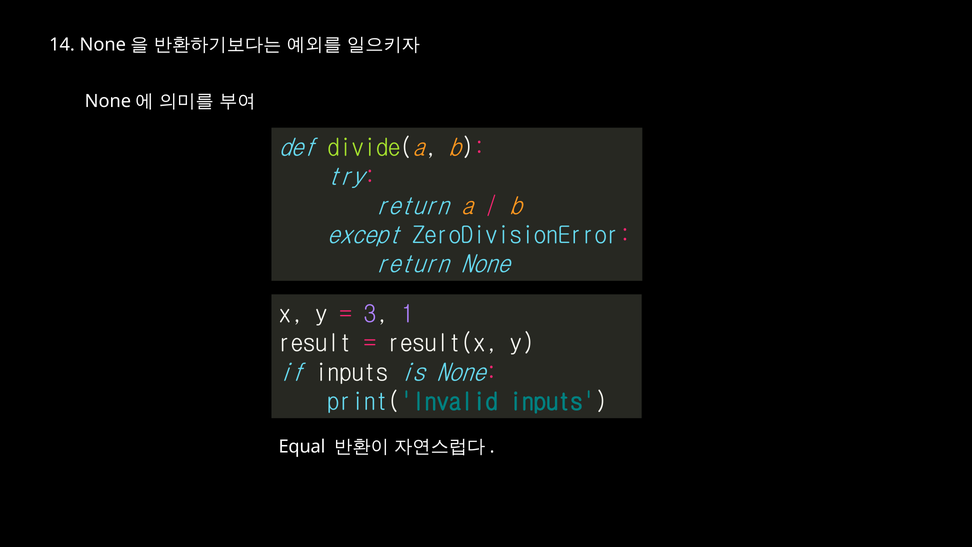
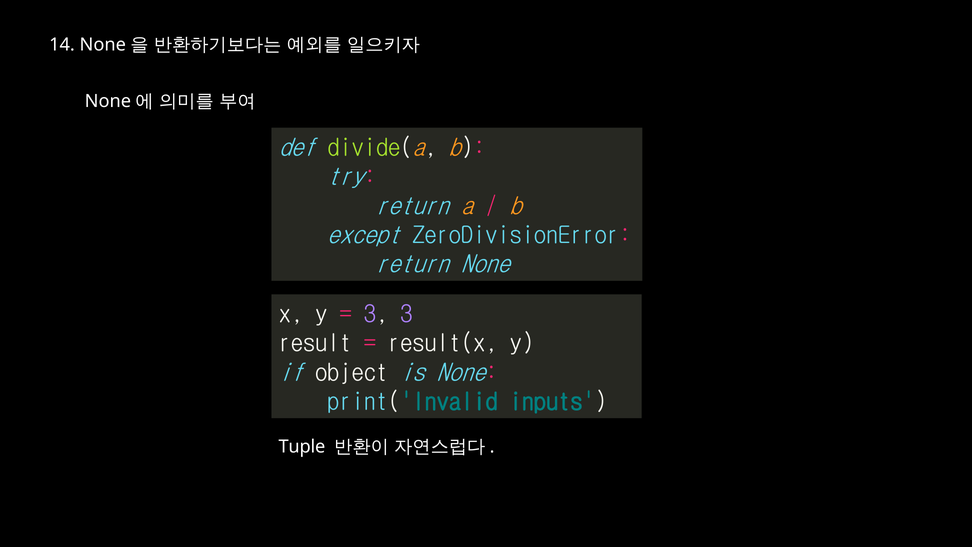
3 1: 1 -> 3 (406, 314)
if inputs: inputs -> object (352, 372)
Equal: Equal -> Tuple (302, 446)
